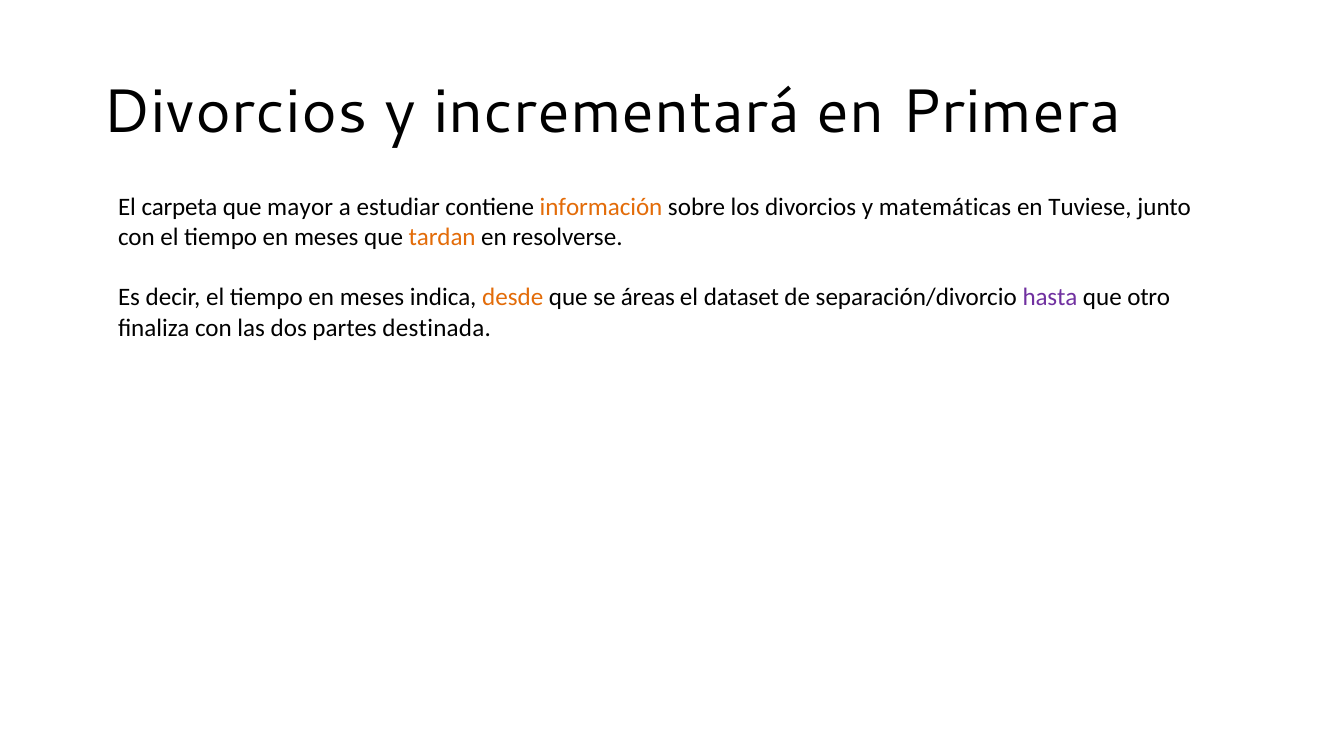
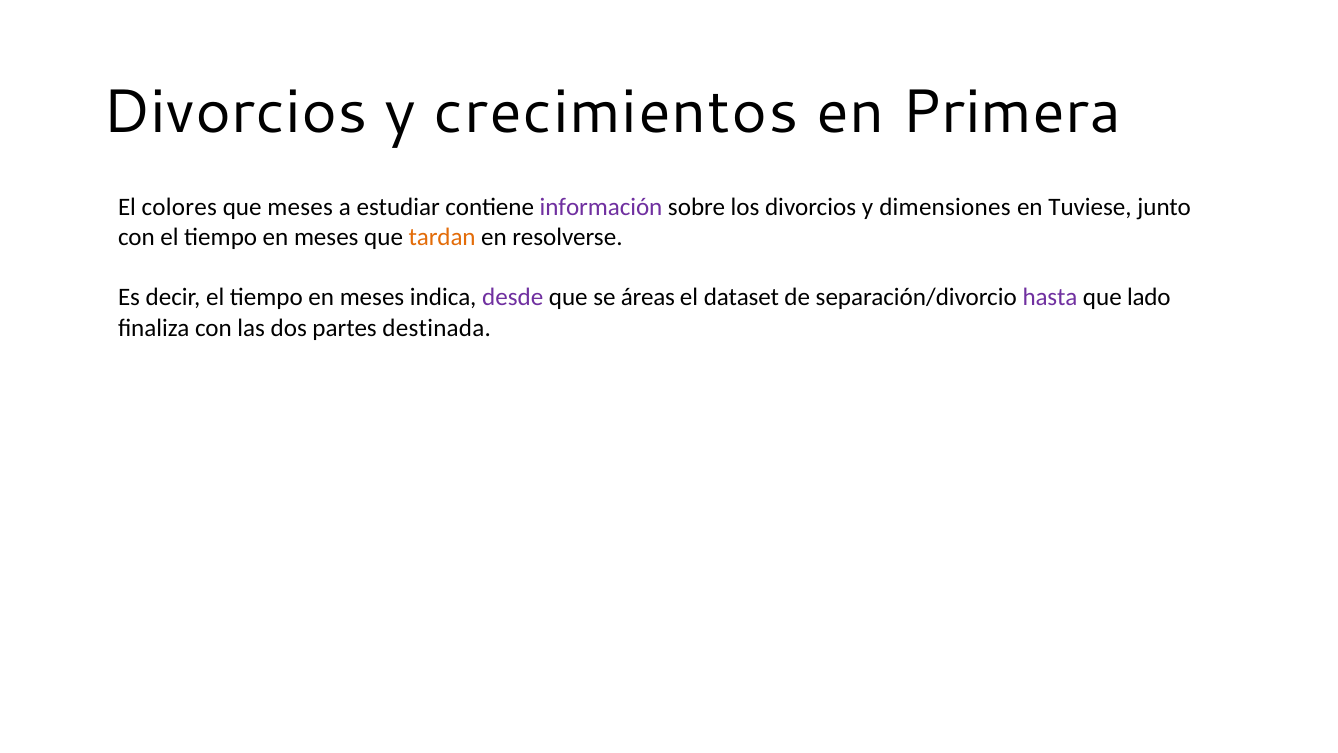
incrementará: incrementará -> crecimientos (616, 112)
carpeta: carpeta -> colores (179, 207)
que mayor: mayor -> meses (300, 207)
información colour: orange -> purple (601, 207)
matemáticas: matemáticas -> dimensiones (945, 207)
desde colour: orange -> purple (513, 298)
otro: otro -> lado (1149, 298)
